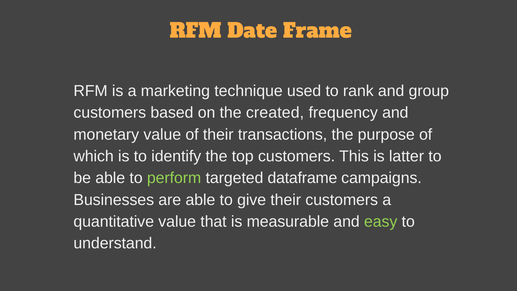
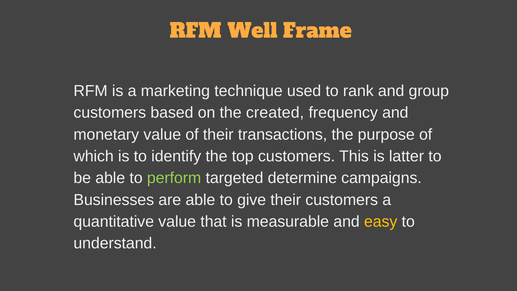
Date: Date -> Well (252, 31)
dataframe: dataframe -> determine (302, 178)
easy colour: light green -> yellow (381, 221)
